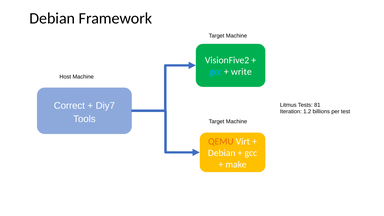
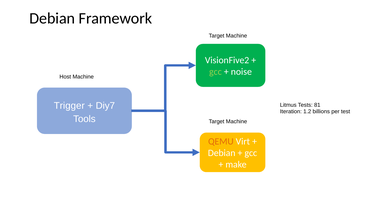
gcc colour: light blue -> light green (215, 72)
write: write -> noise (241, 72)
Correct: Correct -> Trigger (69, 106)
